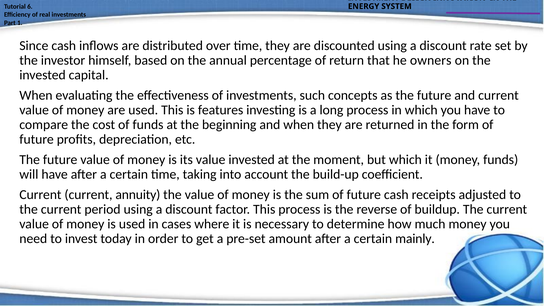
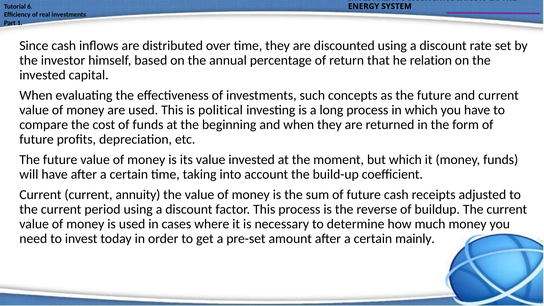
owners: owners -> relation (431, 60)
features: features -> political (220, 110)
